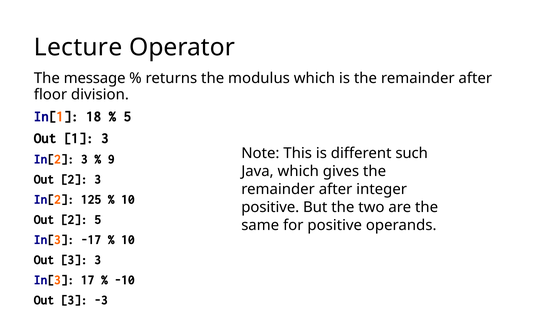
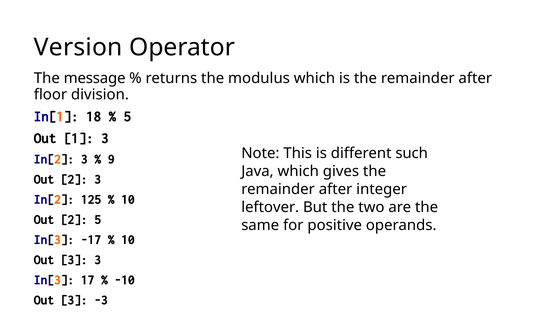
Lecture: Lecture -> Version (78, 47)
positive: positive -> leftover (270, 207)
